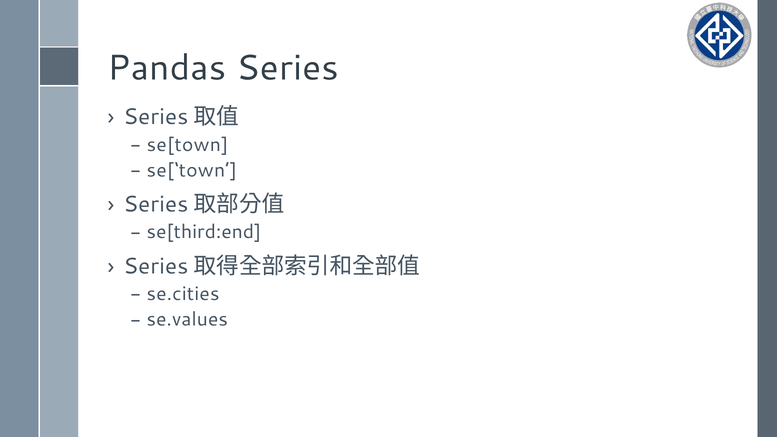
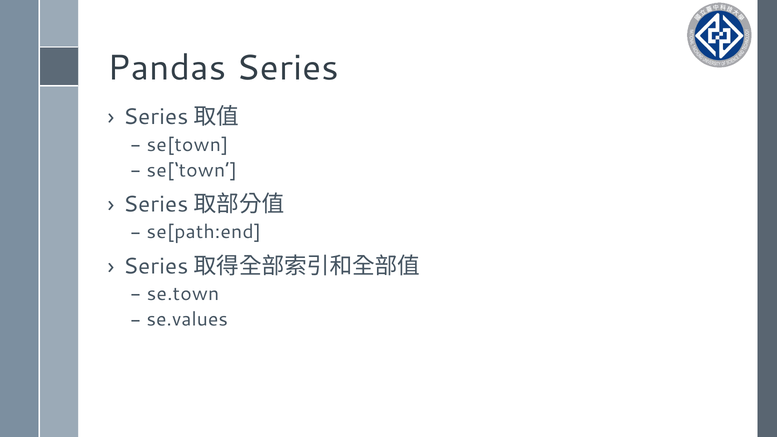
se[third:end: se[third:end -> se[path:end (204, 232)
se.cities: se.cities -> se.town (183, 294)
